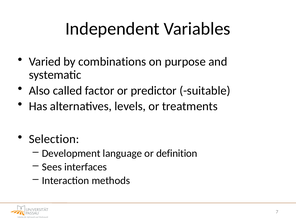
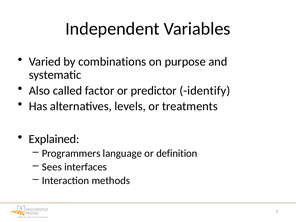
suitable: suitable -> identify (205, 91)
Selection: Selection -> Explained (54, 139)
Development: Development -> Programmers (71, 153)
